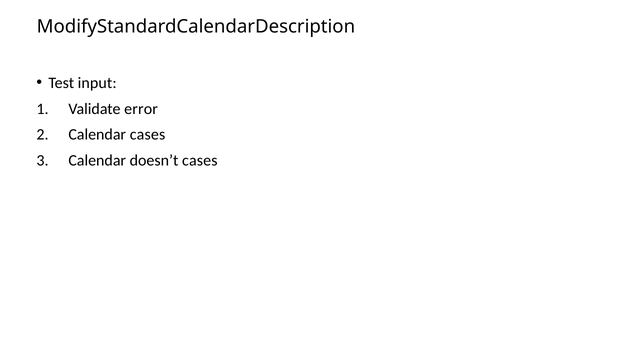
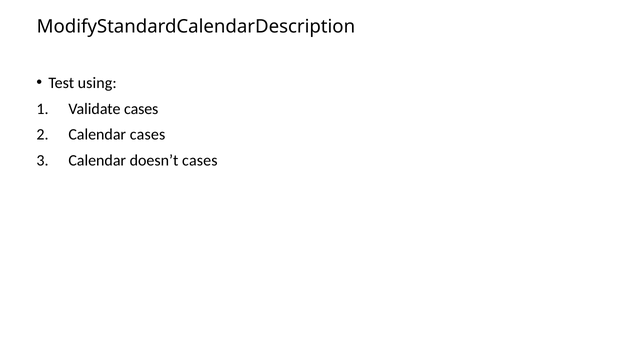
input: input -> using (97, 83)
Validate error: error -> cases (141, 109)
